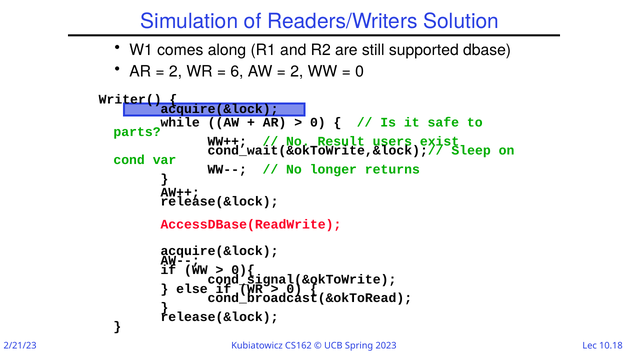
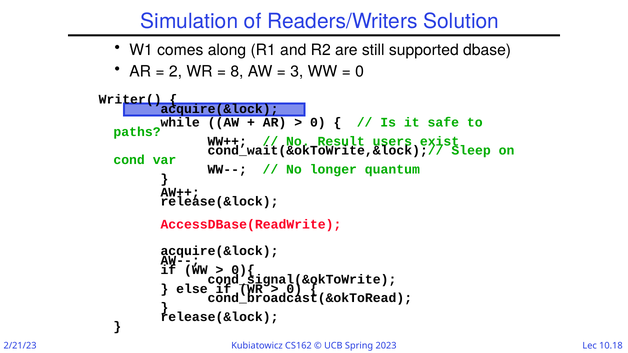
6: 6 -> 8 (237, 72)
2: 2 -> 3 (297, 72)
parts: parts -> paths (137, 132)
returns: returns -> quantum (392, 170)
